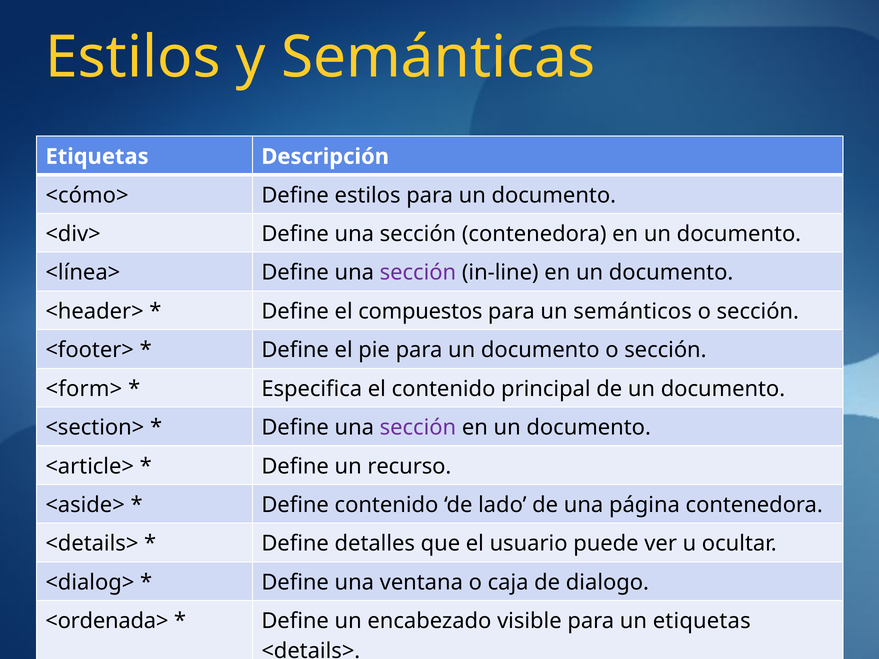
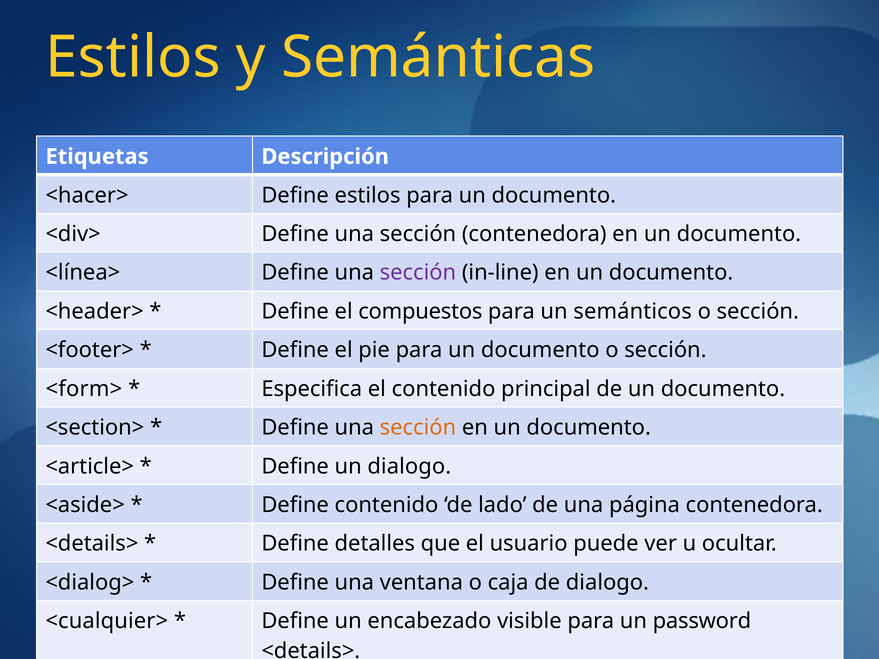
<cómo>: <cómo> -> <hacer> (87, 195)
sección colour: purple -> orange (418, 428)
un recurso: recurso -> dialogo (409, 466)
<ordenada>: <ordenada> -> <cualquier> (107, 621)
un etiquetas: etiquetas -> password (702, 621)
